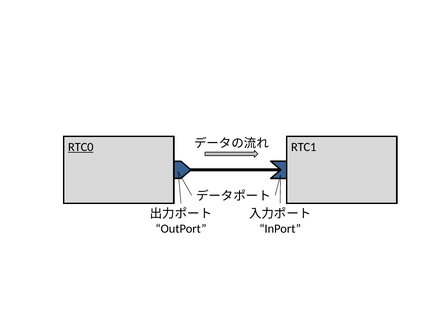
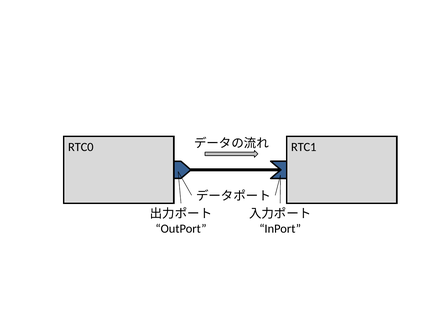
RTC0 underline: present -> none (81, 147)
